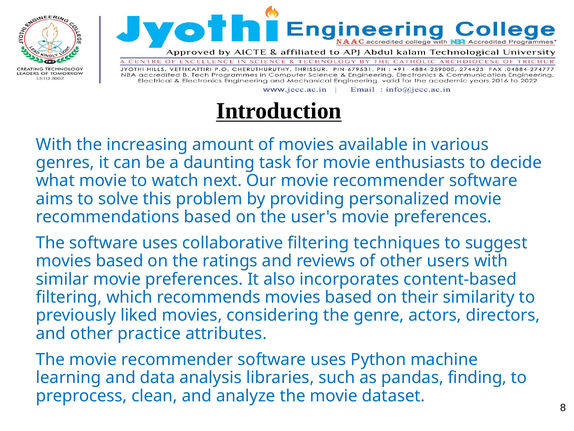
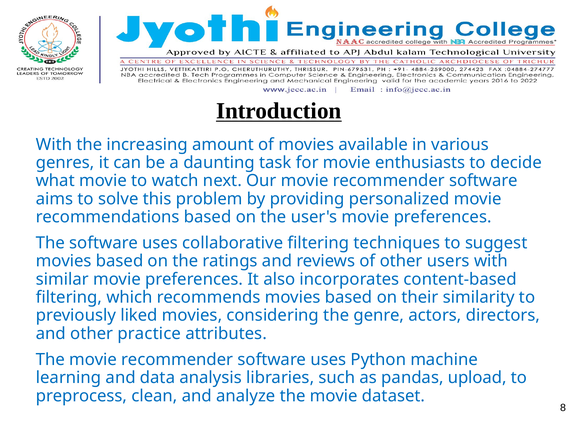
finding: finding -> upload (477, 377)
